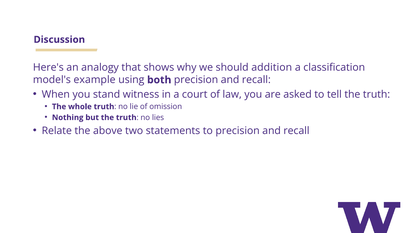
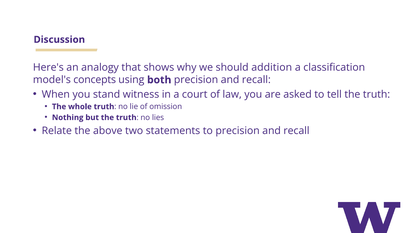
example: example -> concepts (95, 80)
